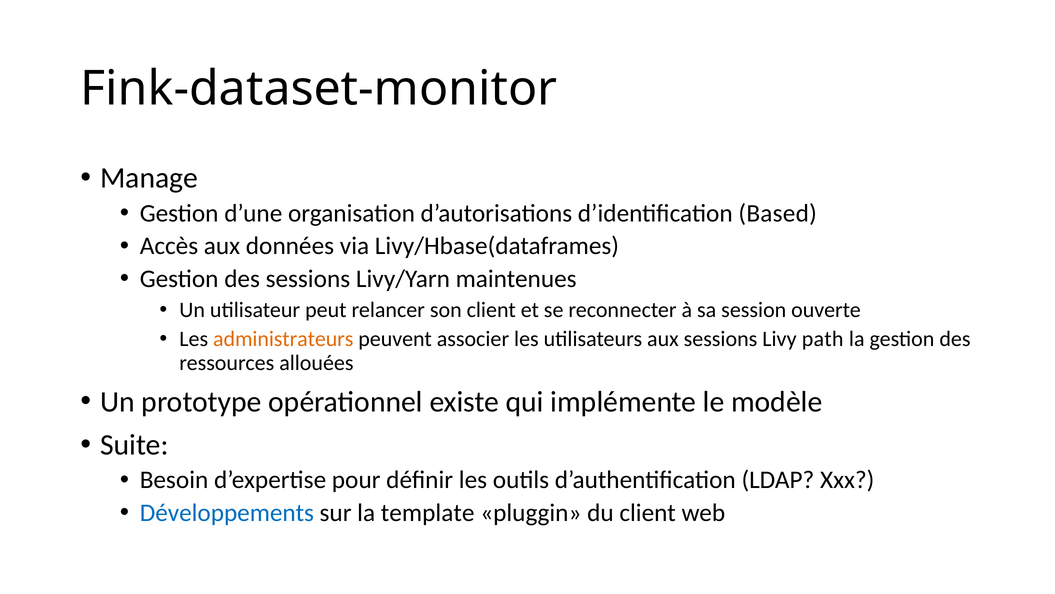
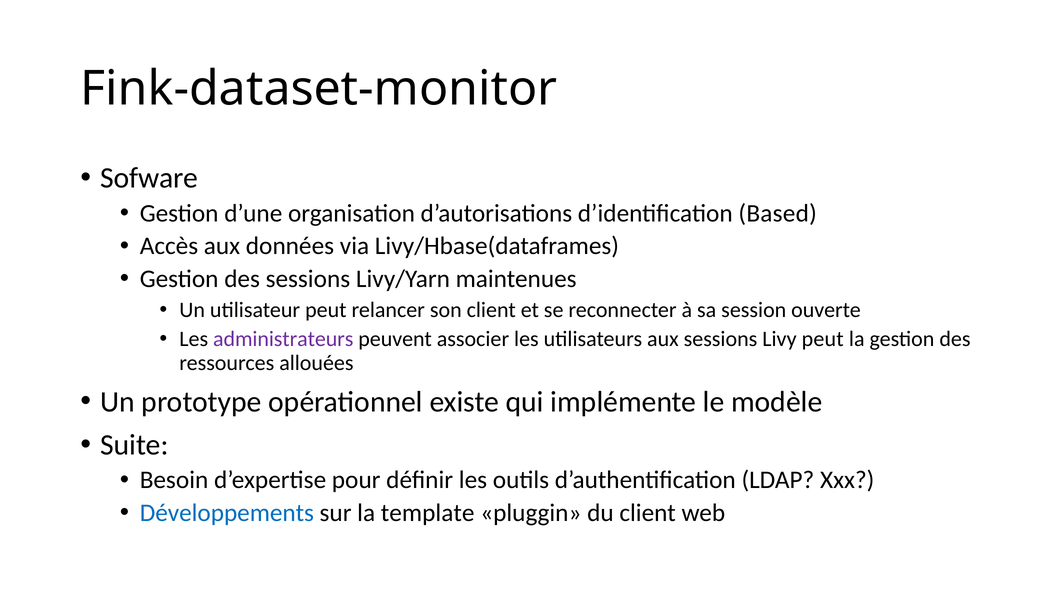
Manage: Manage -> Sofware (149, 178)
administrateurs colour: orange -> purple (283, 339)
Livy path: path -> peut (823, 339)
